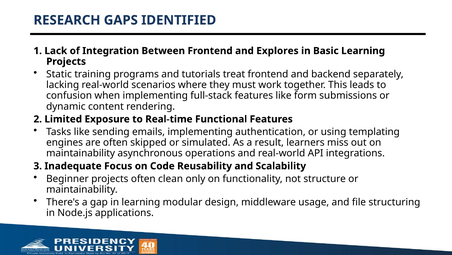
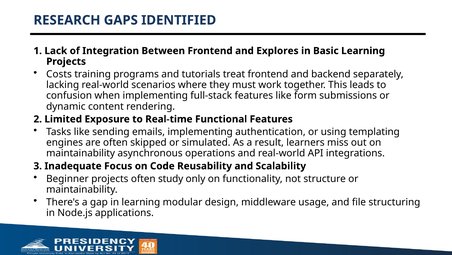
Static: Static -> Costs (59, 74)
clean: clean -> study (171, 178)
